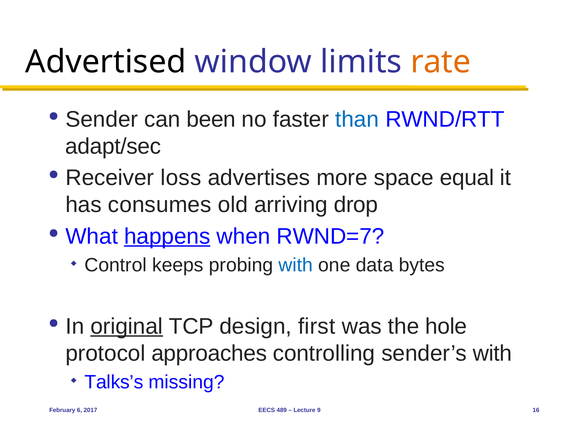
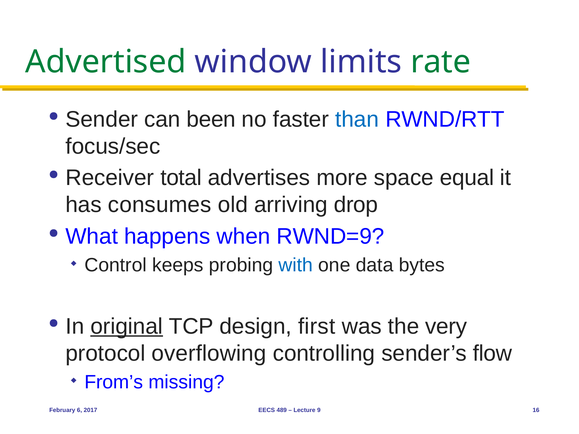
Advertised colour: black -> green (106, 62)
rate colour: orange -> green (441, 62)
adapt/sec: adapt/sec -> focus/sec (113, 146)
loss: loss -> total (181, 178)
happens underline: present -> none (167, 236)
RWND=7: RWND=7 -> RWND=9 (330, 236)
hole: hole -> very (446, 327)
approaches: approaches -> overflowing (209, 354)
sender’s with: with -> flow (492, 354)
Talks’s: Talks’s -> From’s (114, 382)
